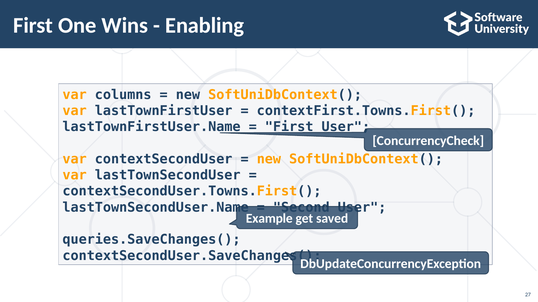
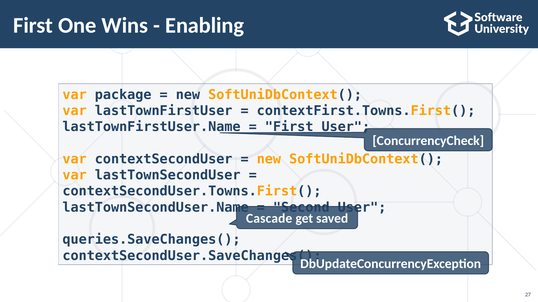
columns: columns -> package (123, 95)
Example: Example -> Cascade (269, 219)
